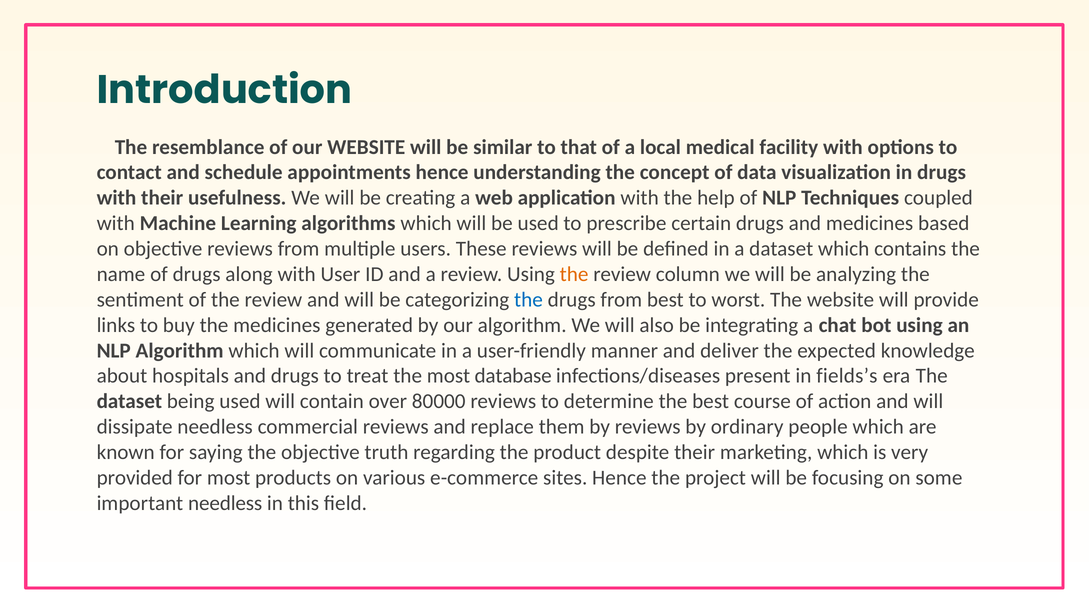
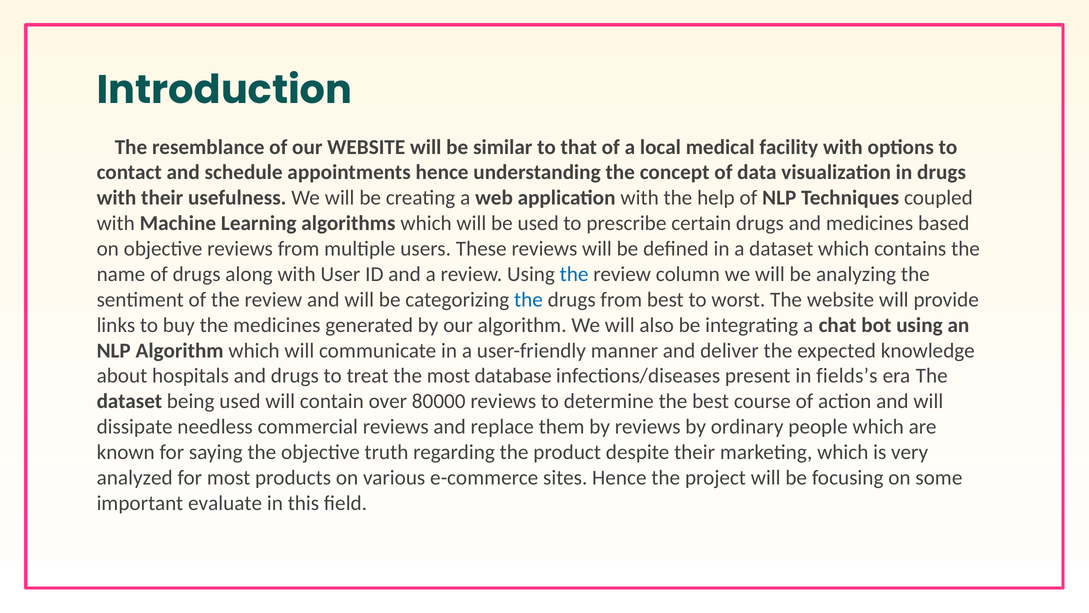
the colour: orange -> blue (574, 274)
provided: provided -> analyzed (135, 477)
important needless: needless -> evaluate (225, 503)
